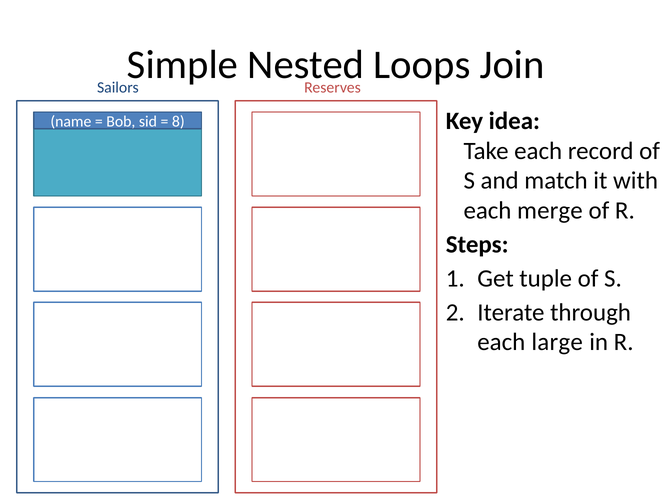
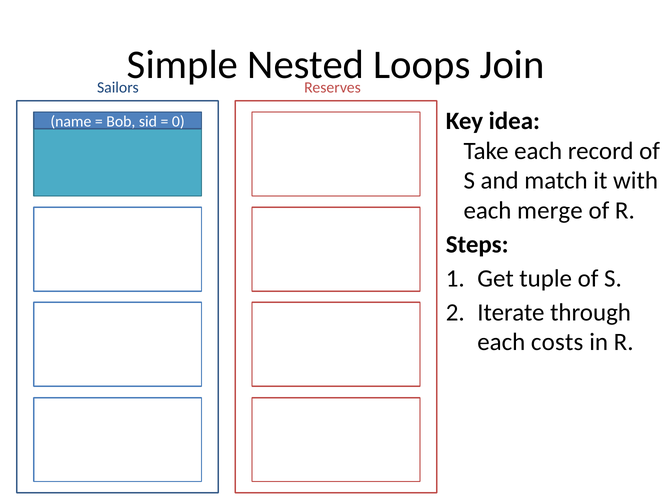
8: 8 -> 0 (178, 121)
large: large -> costs (557, 342)
